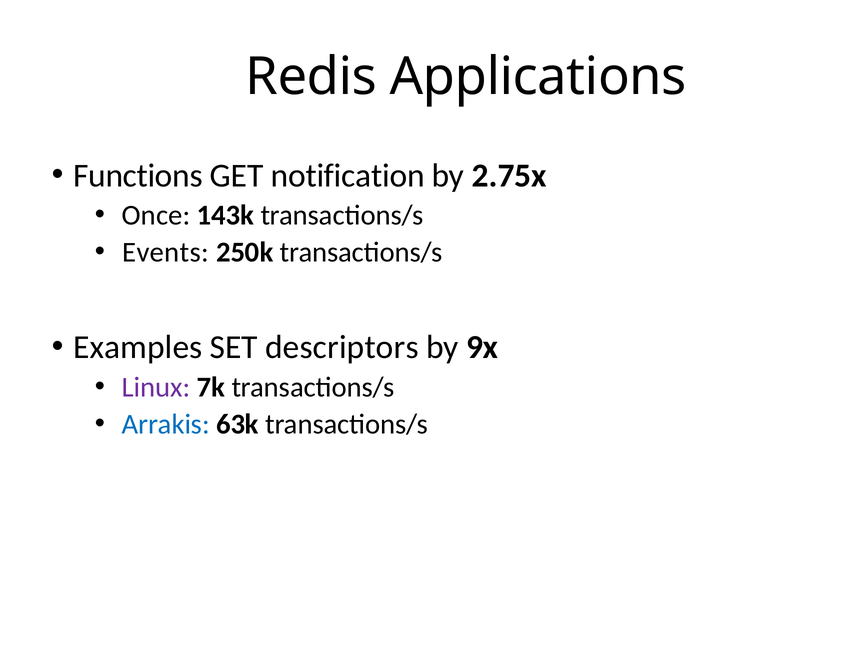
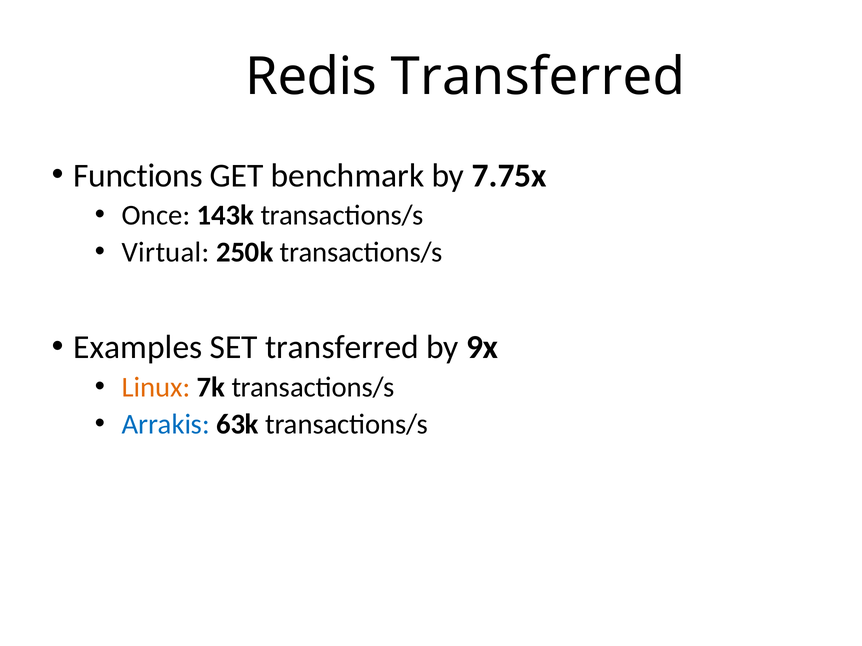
Redis Applications: Applications -> Transferred (538, 77)
notification: notification -> benchmark (348, 176)
2.75x: 2.75x -> 7.75x (509, 176)
Events: Events -> Virtual (166, 253)
SET descriptors: descriptors -> transferred (342, 348)
Linux colour: purple -> orange (156, 388)
